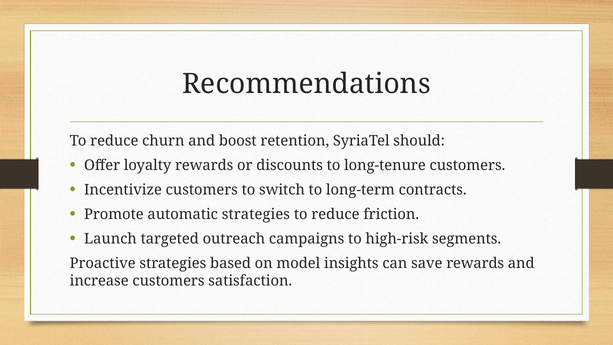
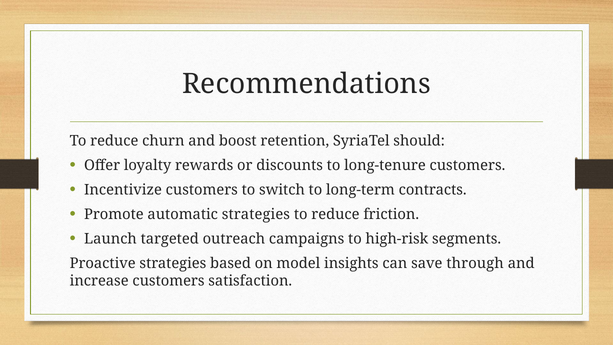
save rewards: rewards -> through (475, 263)
